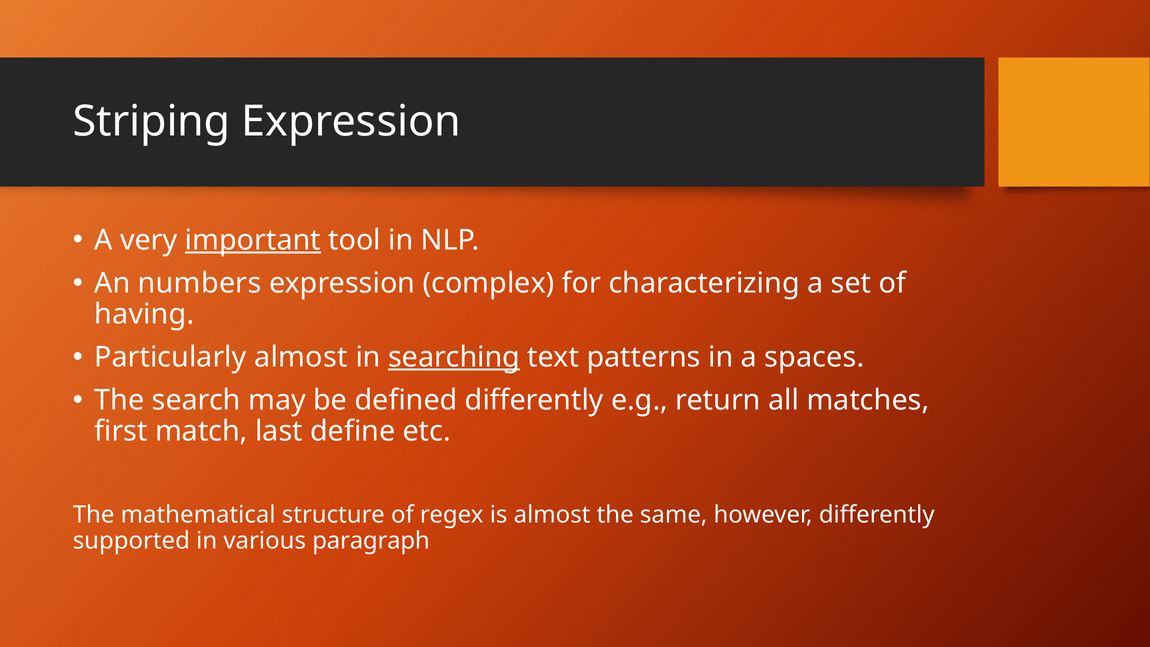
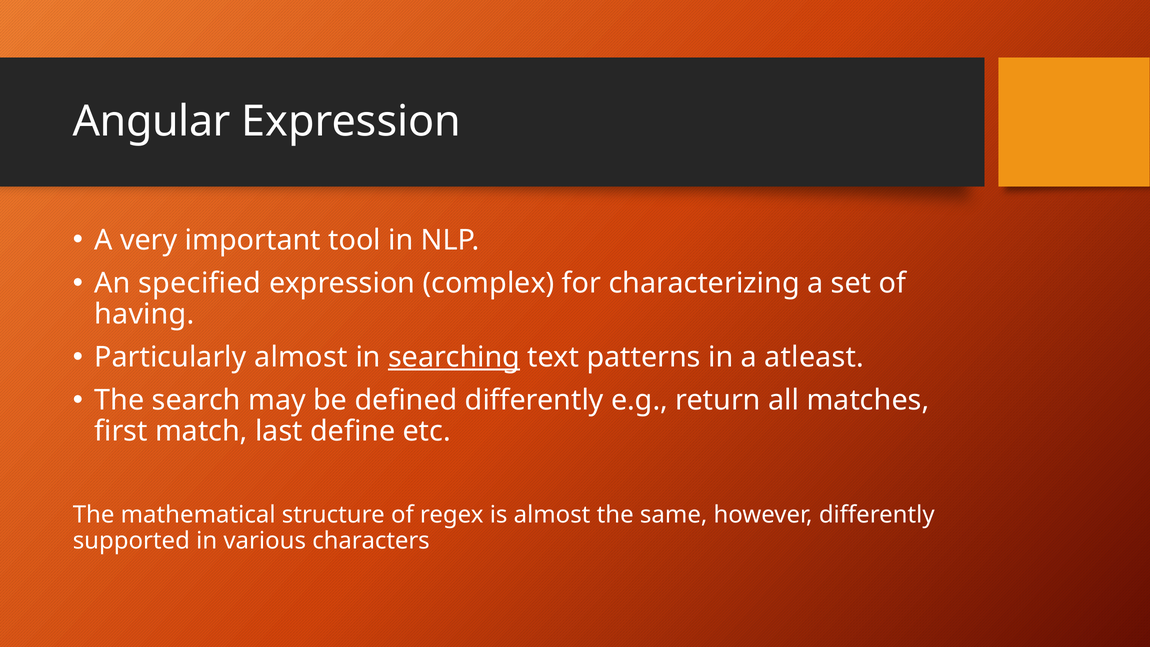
Striping: Striping -> Angular (152, 122)
important underline: present -> none (253, 240)
numbers: numbers -> specified (200, 283)
spaces: spaces -> atleast (814, 357)
paragraph: paragraph -> characters (371, 541)
